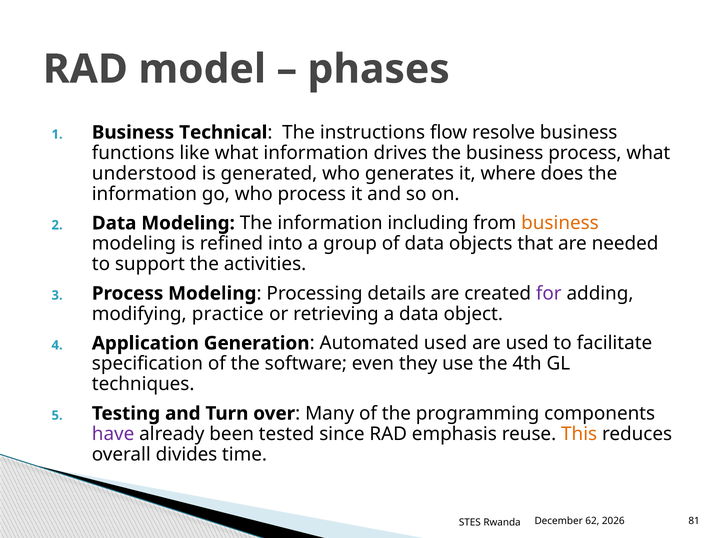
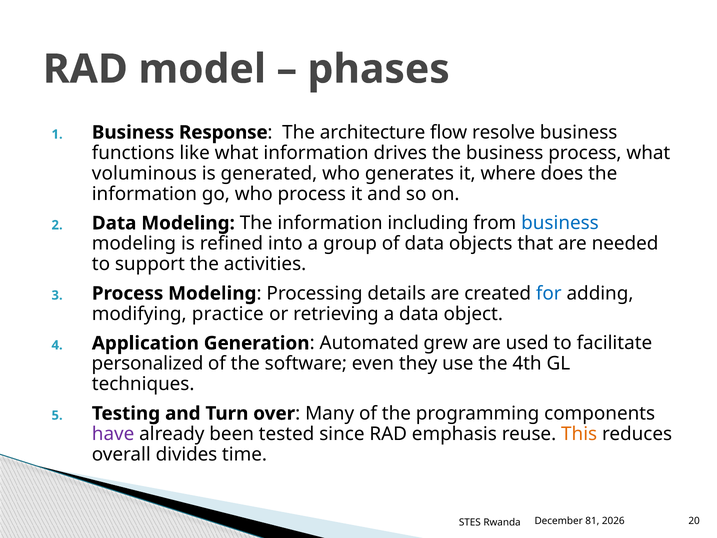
Technical: Technical -> Response (223, 132)
instructions: instructions -> architecture (373, 132)
understood: understood -> voluminous (144, 173)
business colour: orange -> blue (560, 223)
for colour: purple -> blue (549, 293)
Automated used: used -> grew (446, 343)
specification: specification -> personalized (148, 363)
62: 62 -> 81 (592, 521)
81: 81 -> 20 (694, 521)
